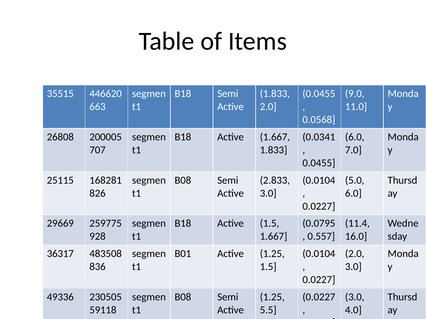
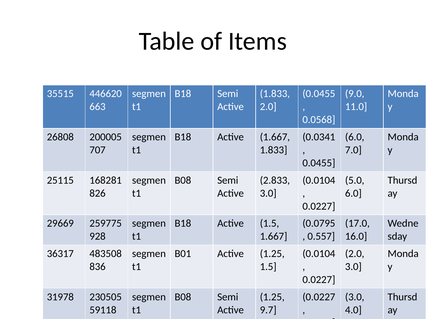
11.4: 11.4 -> 17.0 (357, 224)
49336: 49336 -> 31978 (60, 297)
5.5: 5.5 -> 9.7 (268, 310)
